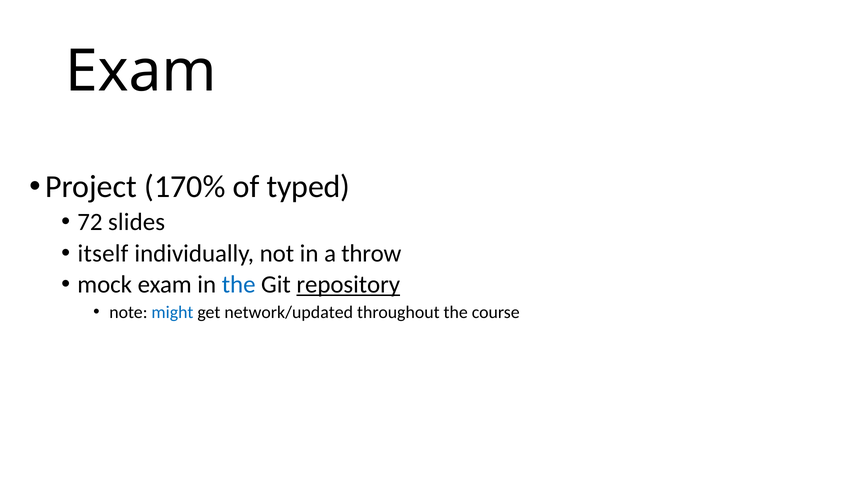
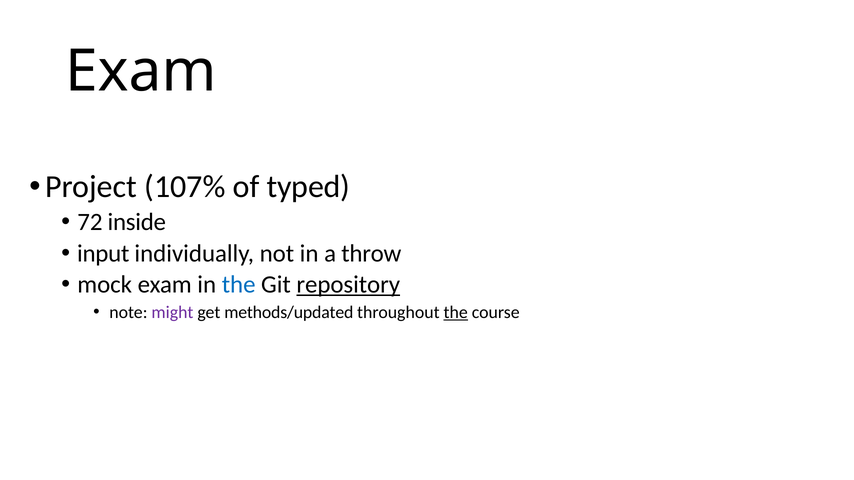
170%: 170% -> 107% (185, 187)
slides: slides -> inside (137, 222)
itself: itself -> input (103, 254)
might colour: blue -> purple (172, 312)
network/updated: network/updated -> methods/updated (289, 312)
the underline: none -> present (456, 312)
